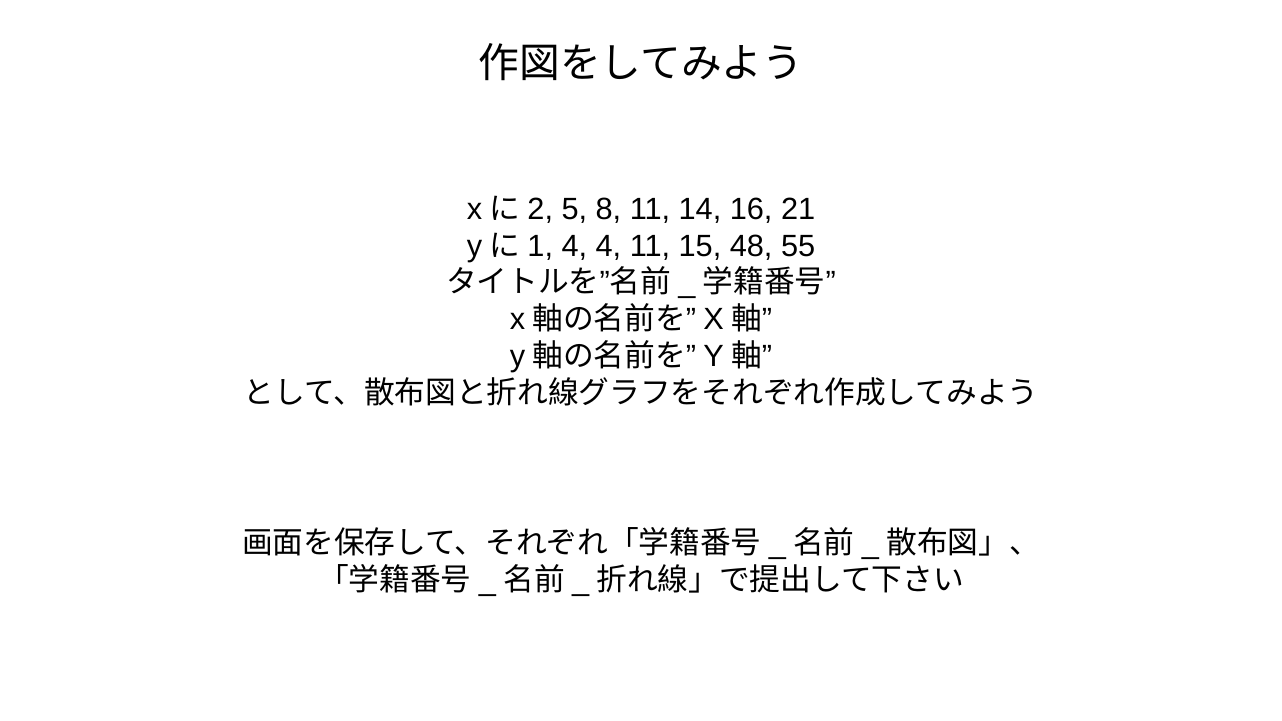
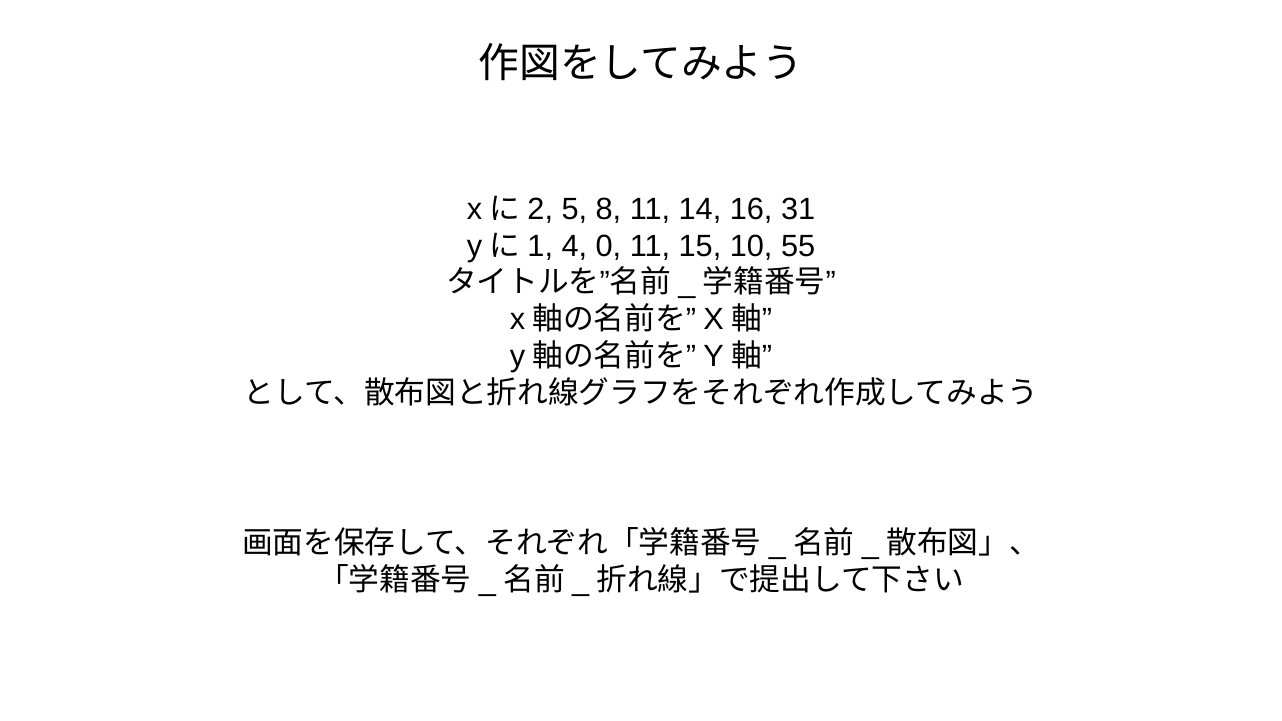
21: 21 -> 31 (798, 209)
4 4: 4 -> 0 (608, 246)
48: 48 -> 10 (751, 246)
